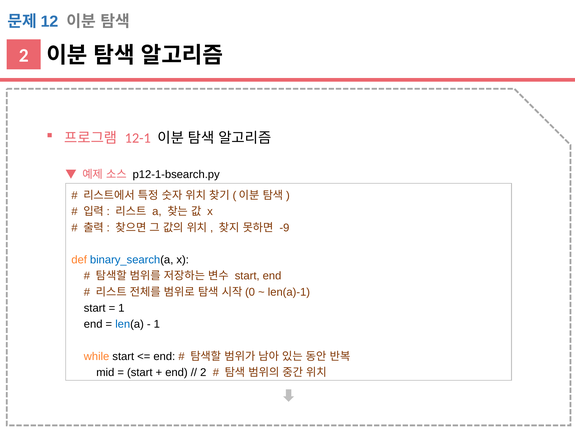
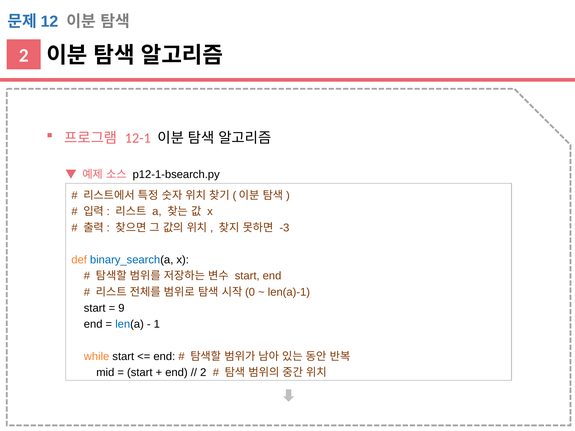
-9: -9 -> -3 (284, 228)
1: 1 -> 9 (121, 308)
